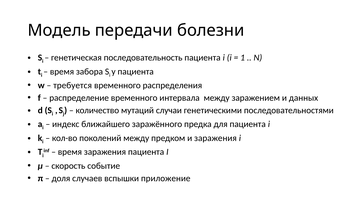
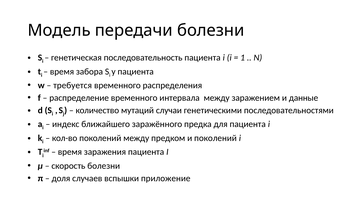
данных: данных -> данные (304, 98)
и заражения: заражения -> поколений (215, 138)
скорость событие: событие -> болезни (104, 166)
